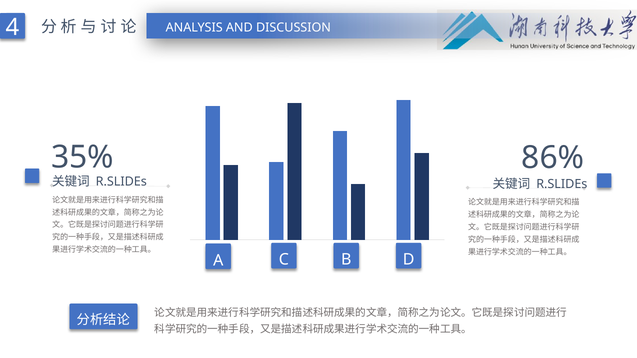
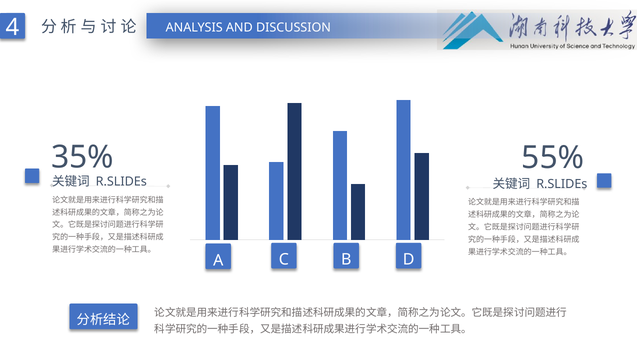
86%: 86% -> 55% (553, 158)
